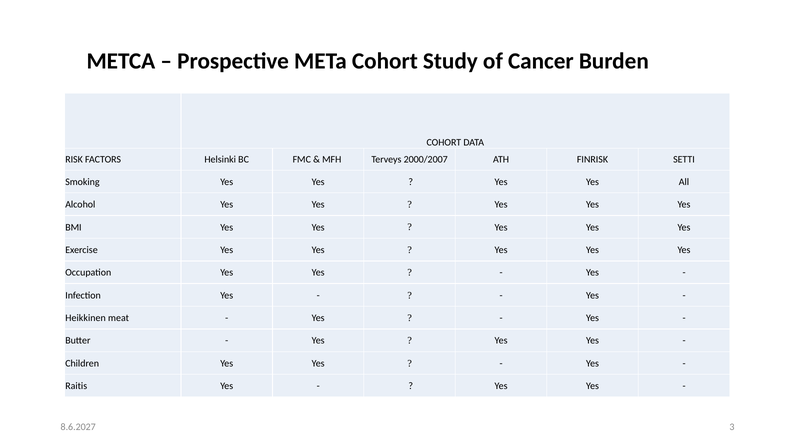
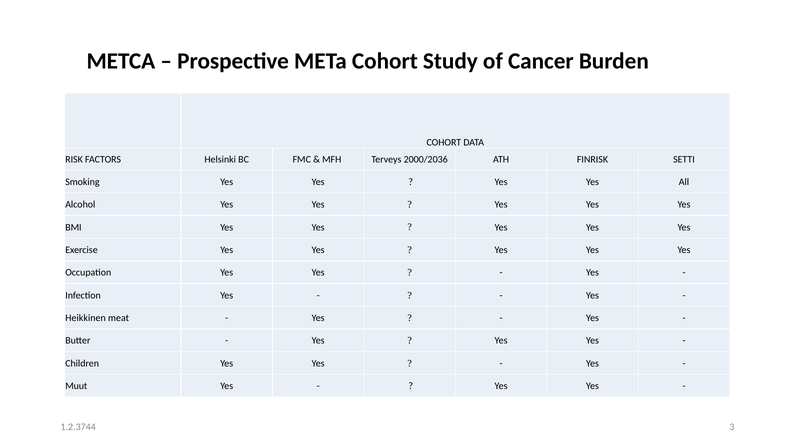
2000/2007: 2000/2007 -> 2000/2036 (426, 160)
Raitis: Raitis -> Muut (76, 386)
8.6.2027: 8.6.2027 -> 1.2.3744 (78, 427)
